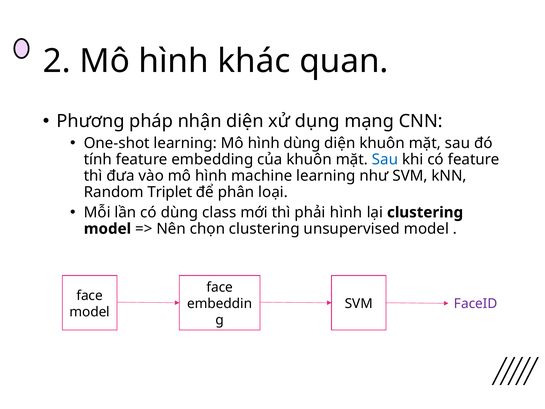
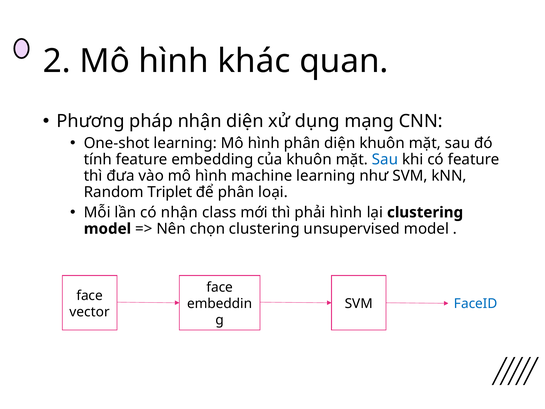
hình dùng: dùng -> phân (302, 143)
có dùng: dùng -> nhận (179, 212)
FaceID colour: purple -> blue (476, 304)
model: model -> vector (90, 312)
